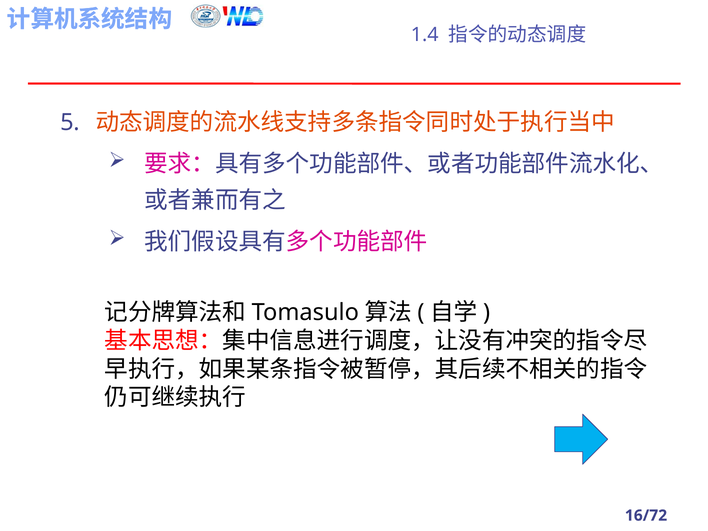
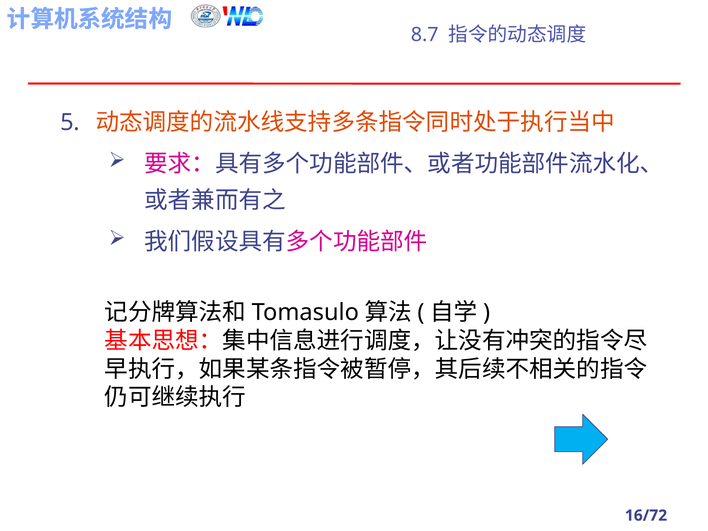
1.4: 1.4 -> 8.7 (425, 35)
